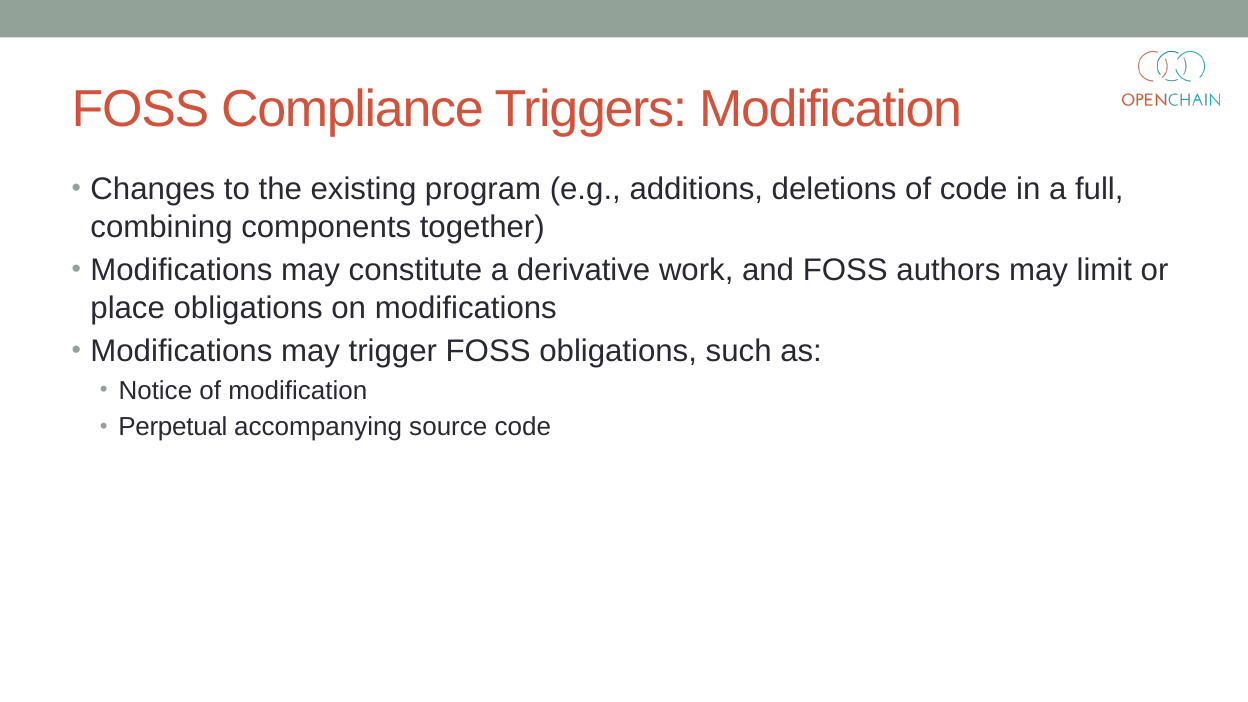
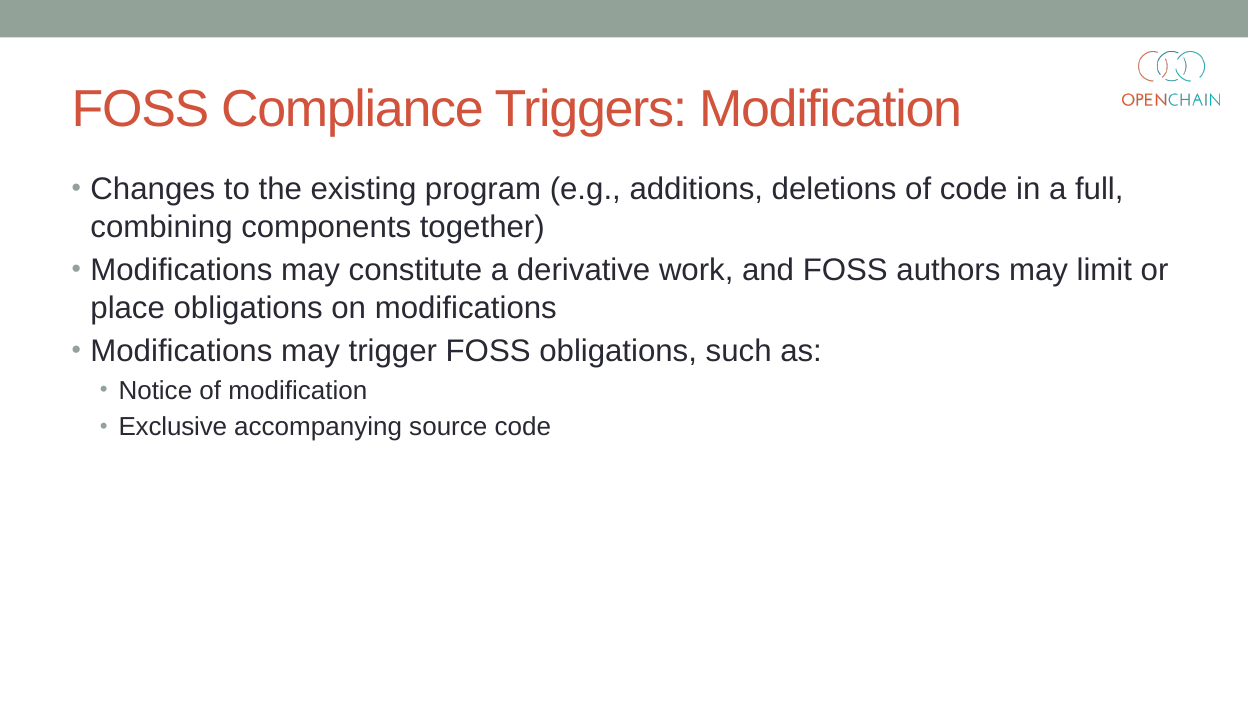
Perpetual: Perpetual -> Exclusive (173, 427)
